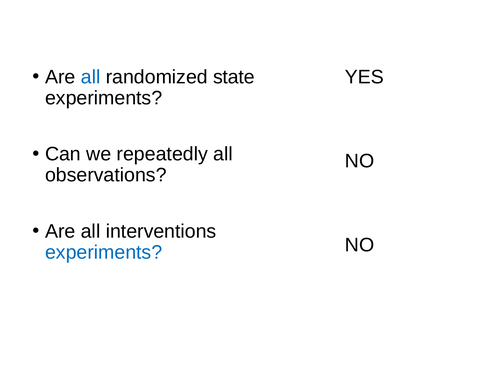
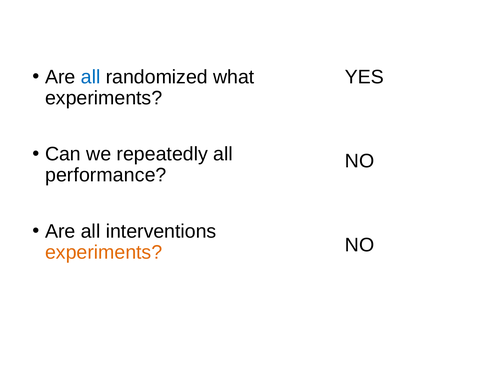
state: state -> what (234, 77)
observations: observations -> performance (106, 175)
experiments colour: blue -> orange (104, 253)
